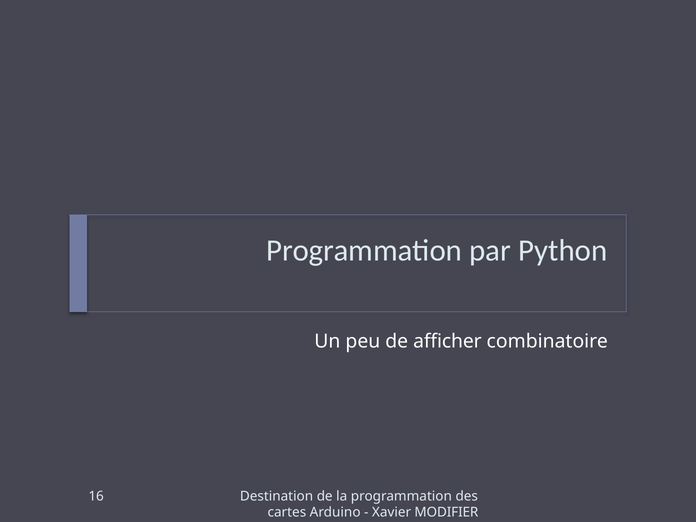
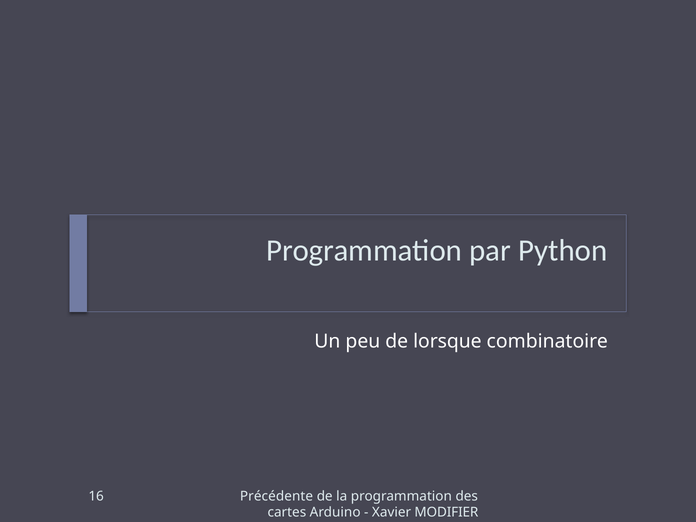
afficher: afficher -> lorsque (447, 341)
Destination: Destination -> Précédente (277, 496)
